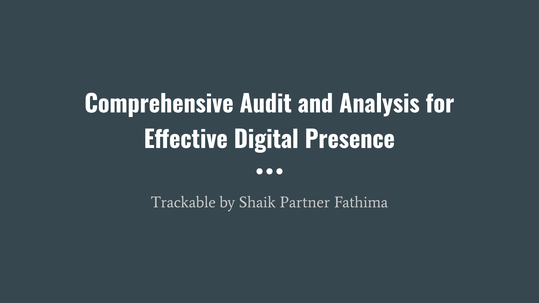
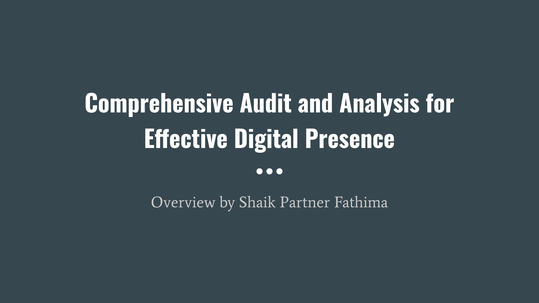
Trackable: Trackable -> Overview (183, 202)
